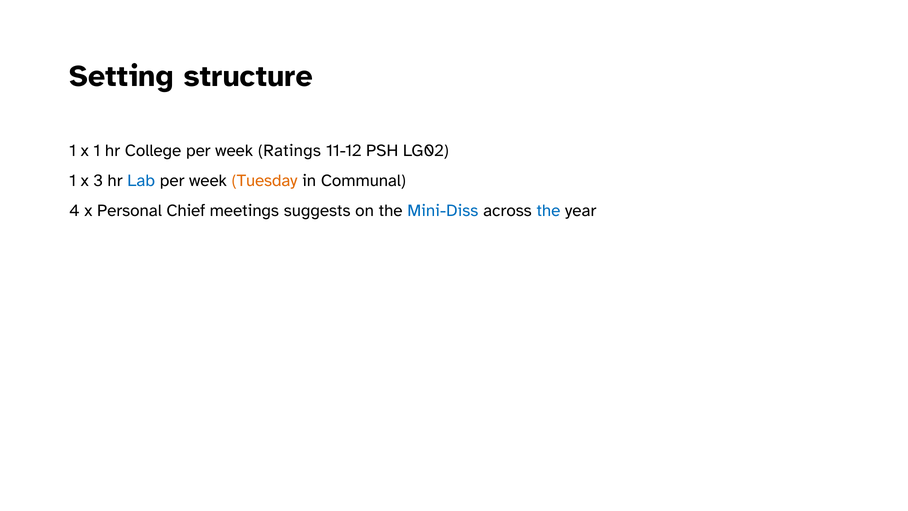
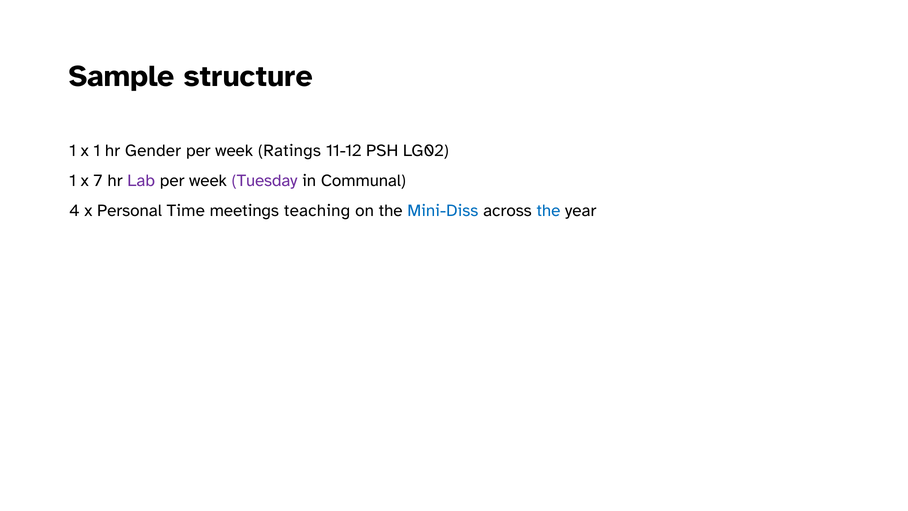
Setting: Setting -> Sample (122, 76)
College: College -> Gender (153, 151)
3: 3 -> 7 (98, 181)
Lab colour: blue -> purple (141, 181)
Tuesday colour: orange -> purple (265, 181)
Chief: Chief -> Time (186, 211)
suggests: suggests -> teaching (317, 211)
